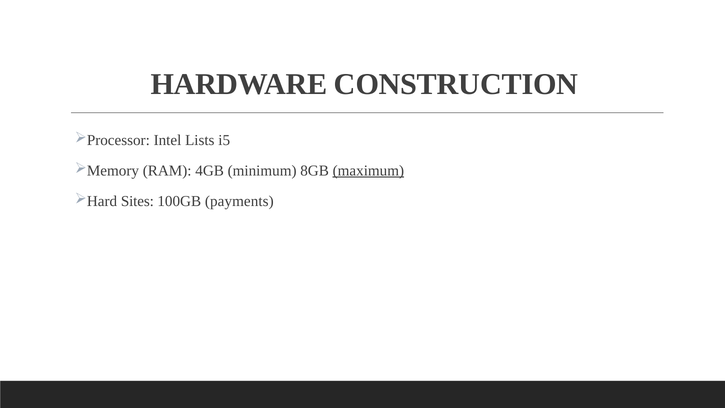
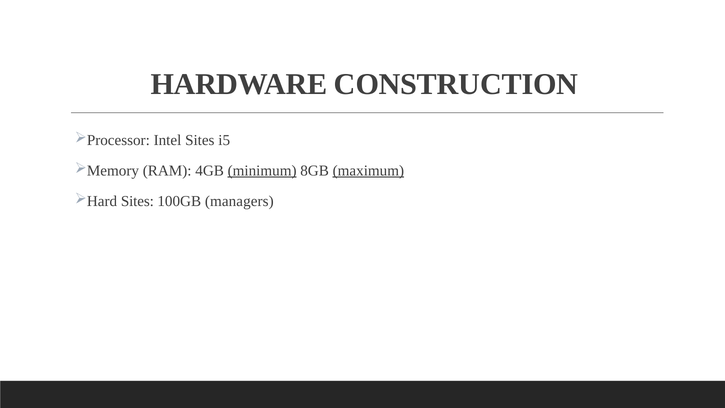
Intel Lists: Lists -> Sites (200, 140)
minimum underline: none -> present (262, 171)
payments: payments -> managers (239, 201)
